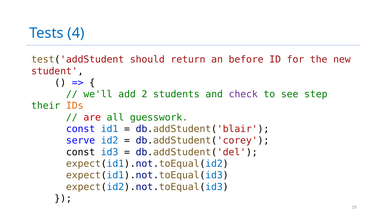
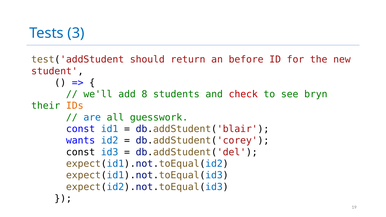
4: 4 -> 3 (76, 33)
2: 2 -> 8 (144, 94)
check colour: purple -> red (243, 94)
step: step -> bryn (316, 94)
are colour: red -> blue (92, 117)
serve: serve -> wants (81, 141)
